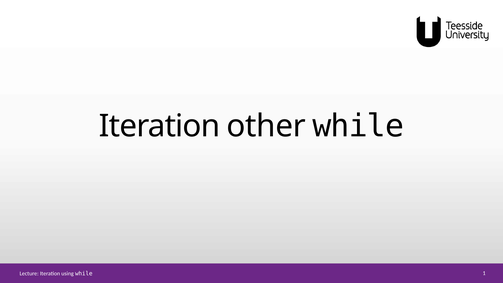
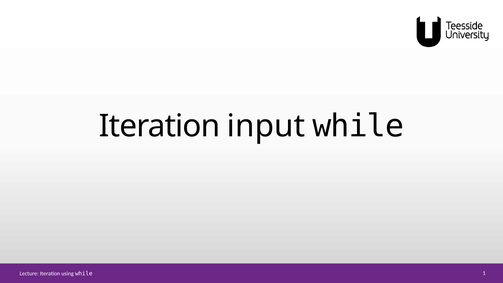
other: other -> input (266, 126)
